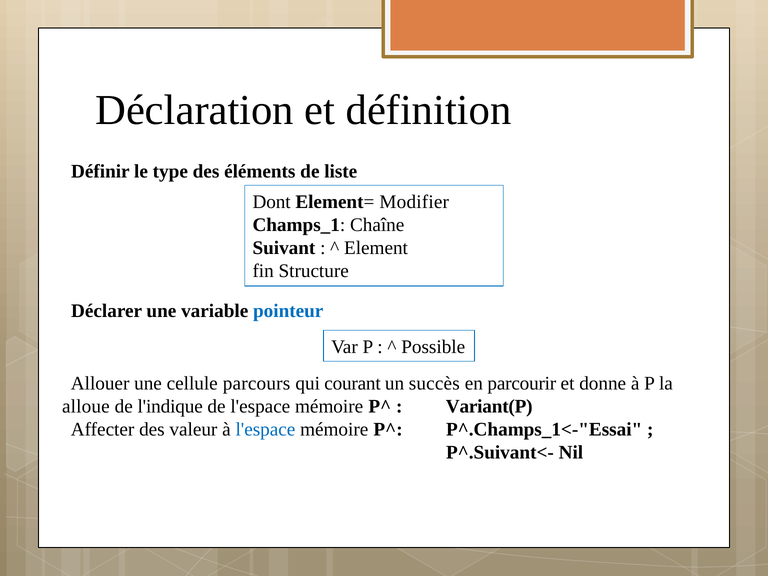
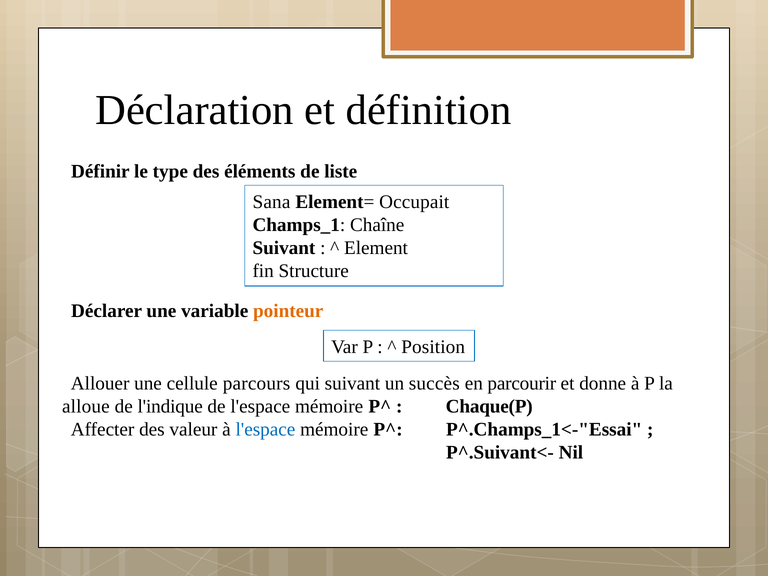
Dont: Dont -> Sana (271, 202)
Modifier: Modifier -> Occupait (414, 202)
pointeur colour: blue -> orange (288, 311)
Possible: Possible -> Position (433, 347)
qui courant: courant -> suivant (352, 383)
Variant(P: Variant(P -> Chaque(P (489, 406)
